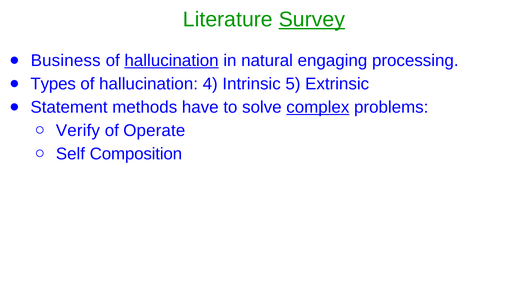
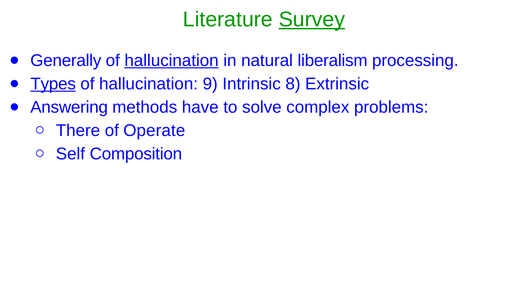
Business: Business -> Generally (66, 60)
engaging: engaging -> liberalism (333, 60)
Types underline: none -> present (53, 84)
4: 4 -> 9 (210, 84)
5: 5 -> 8 (293, 84)
Statement: Statement -> Answering (69, 107)
complex underline: present -> none (318, 107)
Verify: Verify -> There (78, 130)
